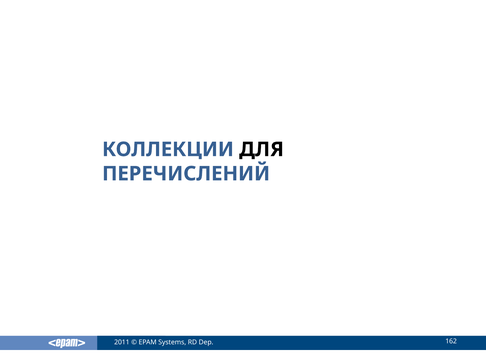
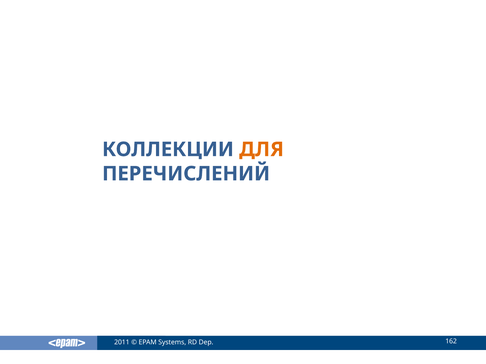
ДЛЯ colour: black -> orange (262, 150)
